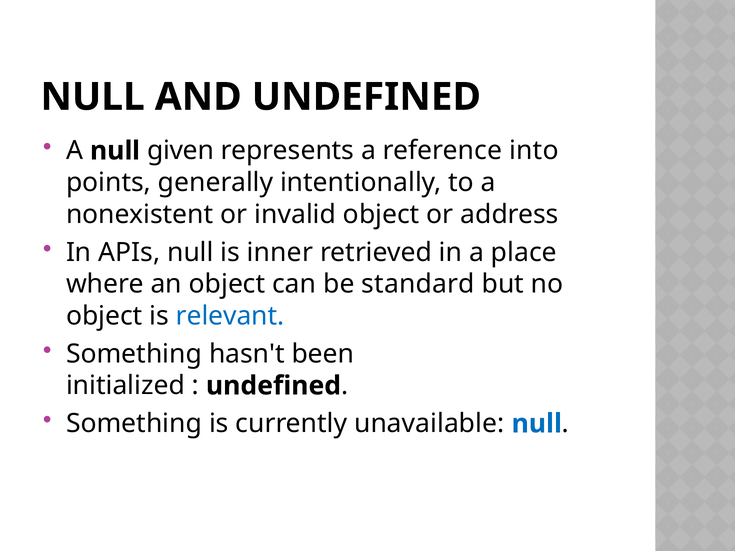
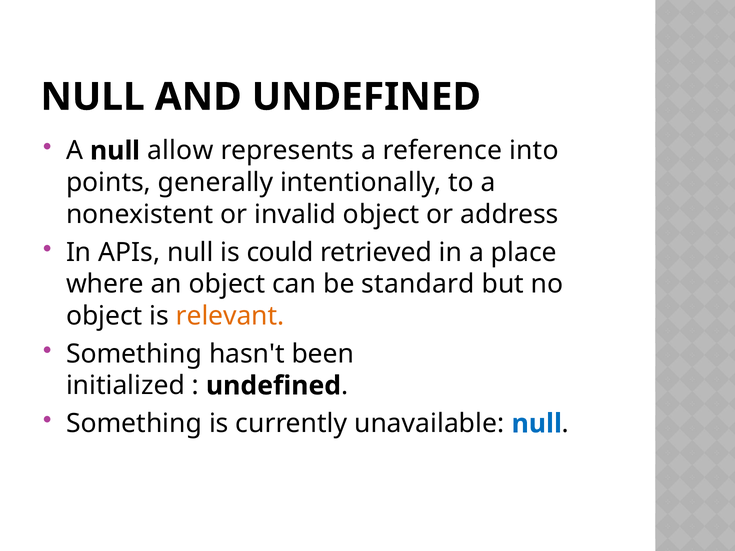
given: given -> allow (180, 151)
inner: inner -> could (280, 252)
relevant colour: blue -> orange (230, 316)
